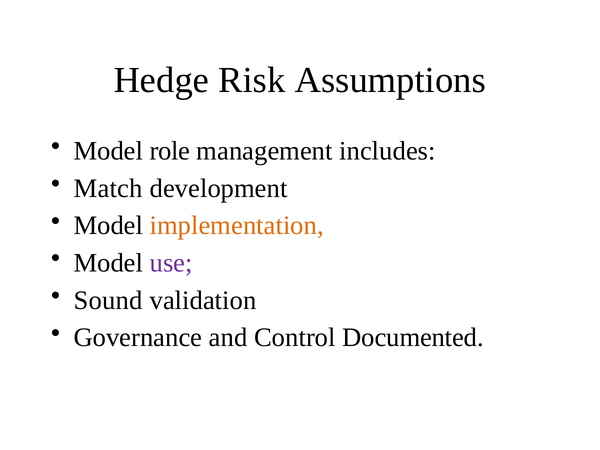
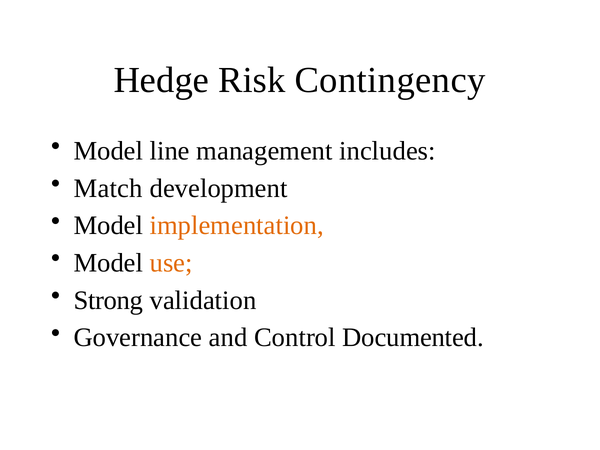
Assumptions: Assumptions -> Contingency (390, 80)
role: role -> line (170, 151)
use colour: purple -> orange (171, 263)
Sound: Sound -> Strong (108, 300)
